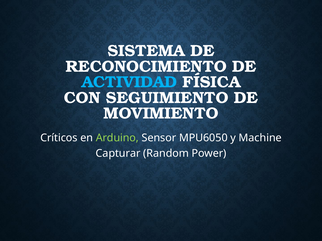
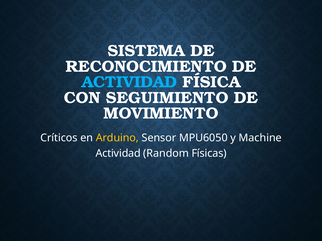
Arduino colour: light green -> yellow (117, 138)
Capturar: Capturar -> Actividad (118, 154)
Power: Power -> Físicas (209, 154)
